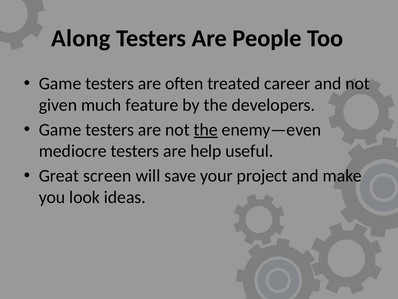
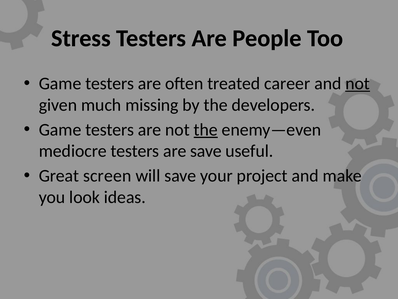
Along: Along -> Stress (81, 38)
not underline: none -> present (358, 84)
feature: feature -> missing (152, 105)
are help: help -> save (206, 151)
